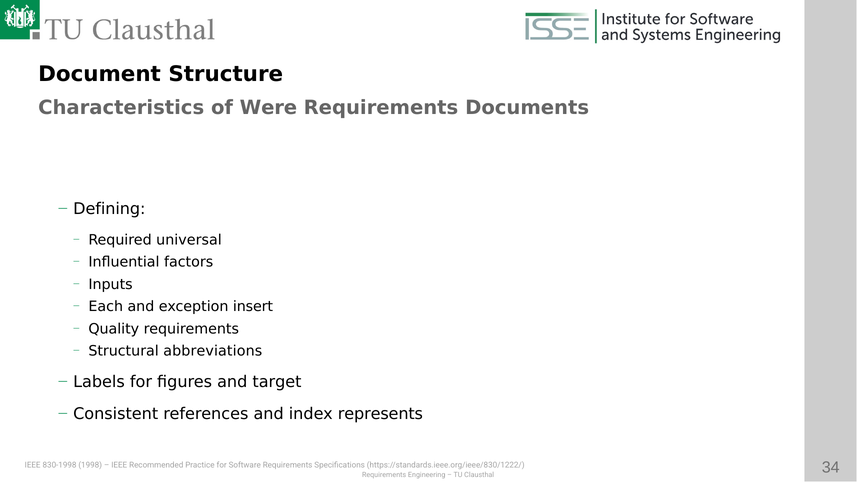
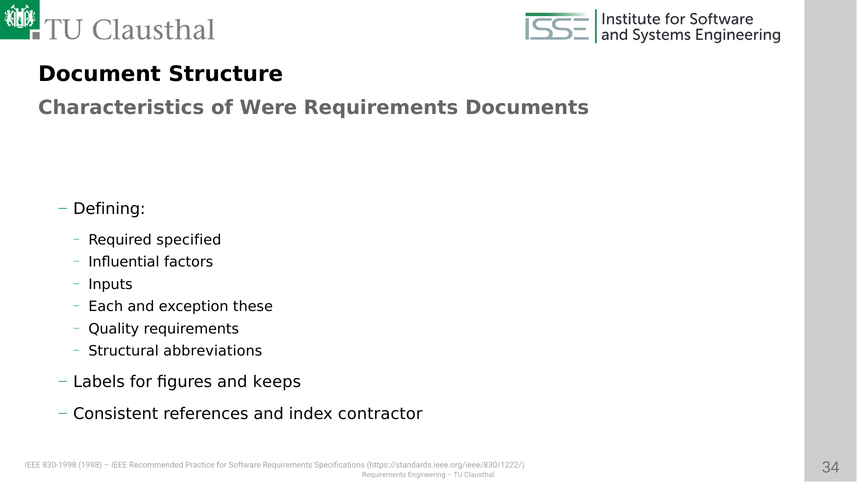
universal: universal -> specified (189, 240)
insert: insert -> these (253, 307)
target: target -> keeps (277, 382)
represents: represents -> contractor (380, 414)
